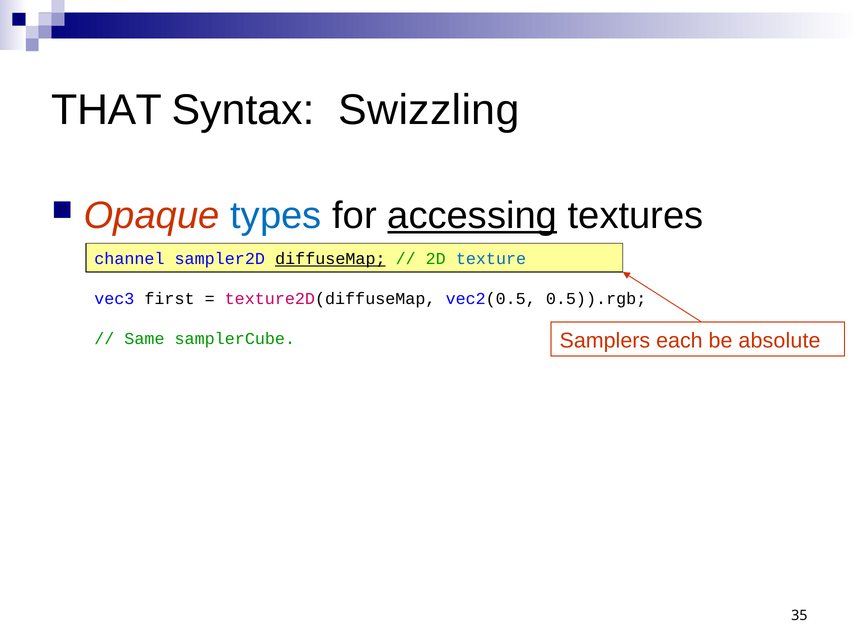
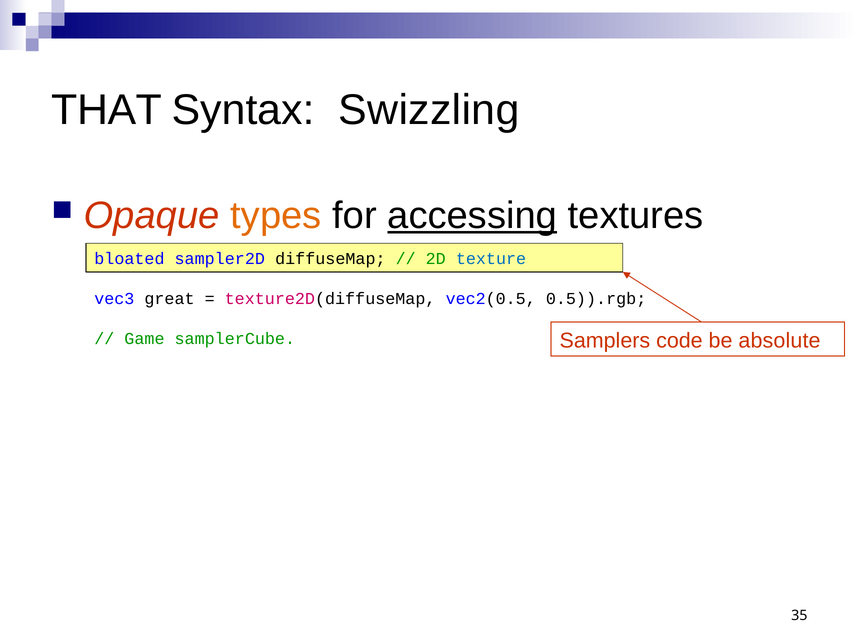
types colour: blue -> orange (276, 216)
channel: channel -> bloated (129, 259)
diffuseMap underline: present -> none (330, 259)
first: first -> great (170, 299)
Same: Same -> Game (144, 339)
each: each -> code (679, 341)
